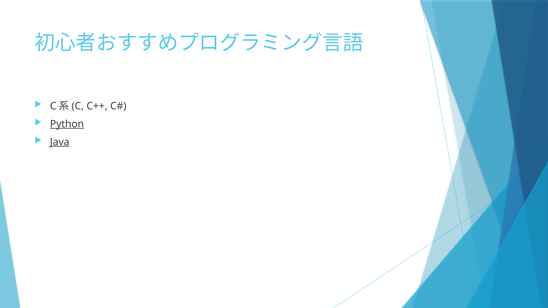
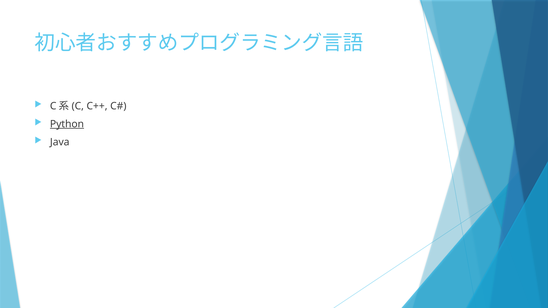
Java underline: present -> none (60, 142)
